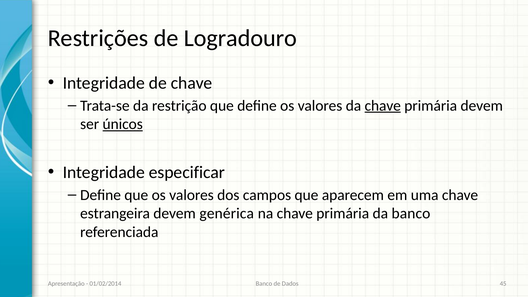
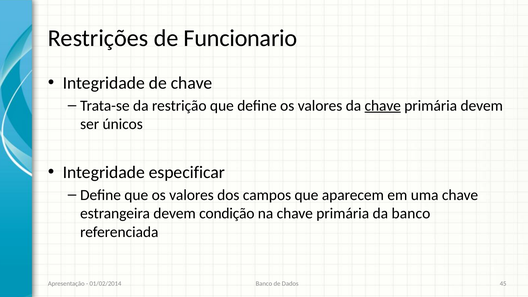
Logradouro: Logradouro -> Funcionario (240, 38)
únicos underline: present -> none (123, 124)
genérica: genérica -> condição (227, 213)
